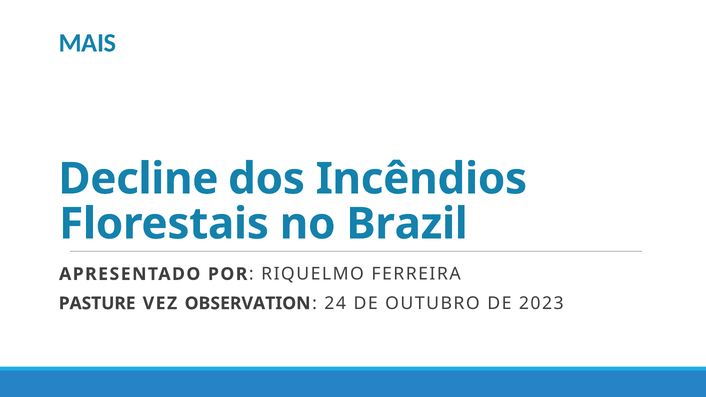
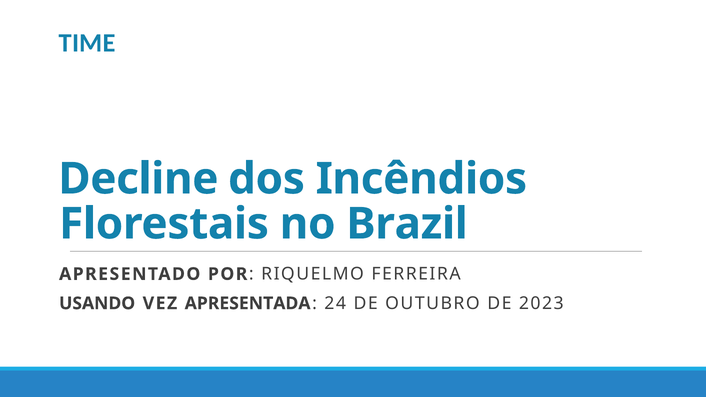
MAIS: MAIS -> TIME (87, 43)
PASTURE: PASTURE -> USANDO (97, 303)
OBSERVATION: OBSERVATION -> APRESENTADA (248, 303)
